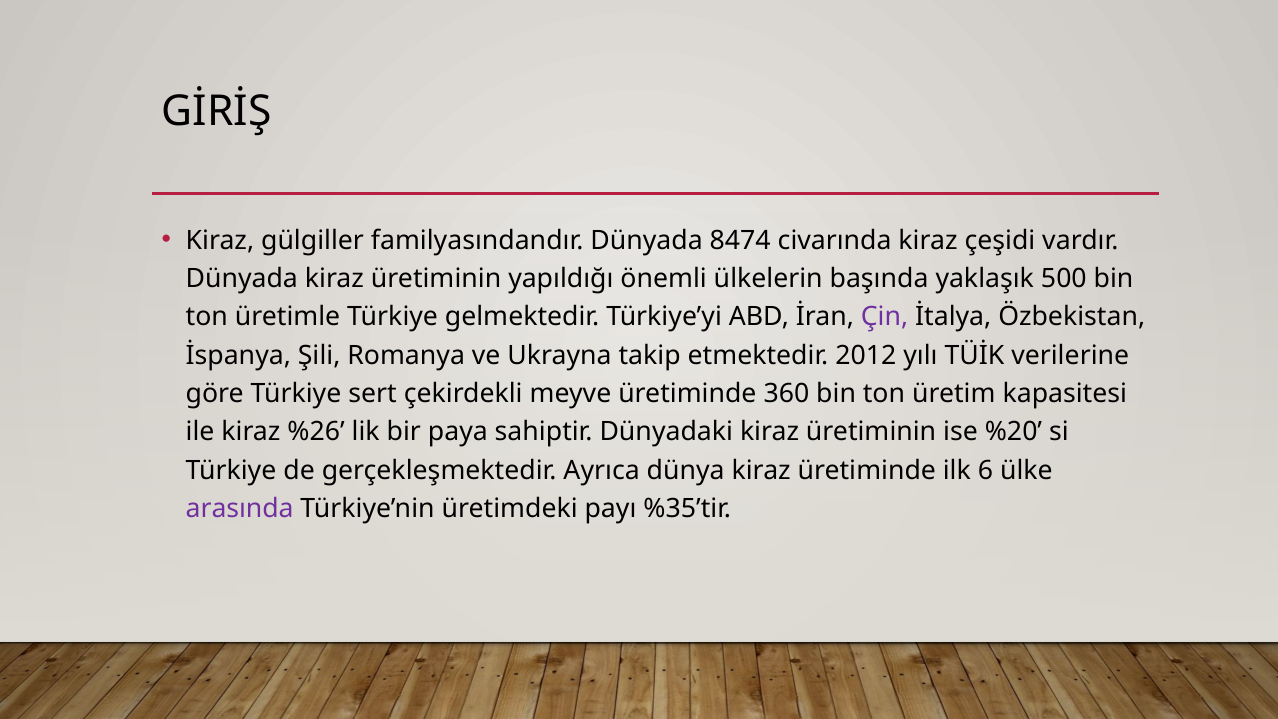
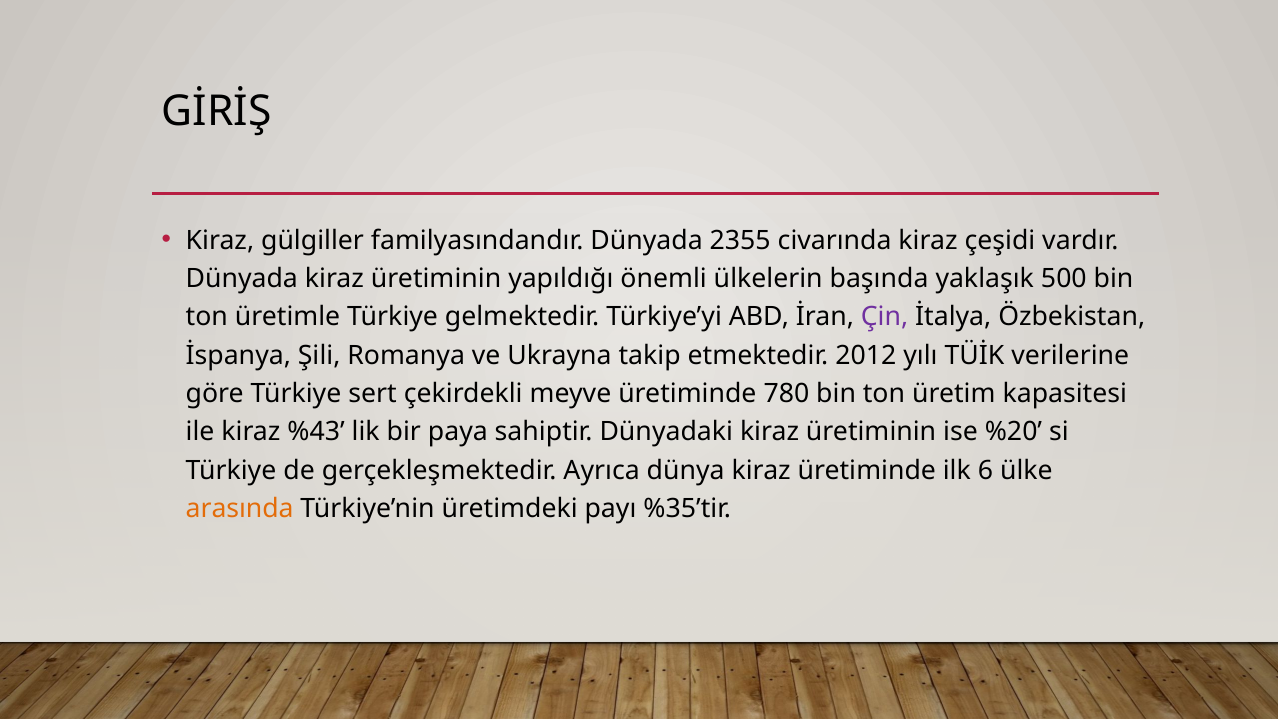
8474: 8474 -> 2355 (740, 240)
360: 360 -> 780 (786, 394)
%26: %26 -> %43 (316, 432)
arasında colour: purple -> orange (240, 509)
